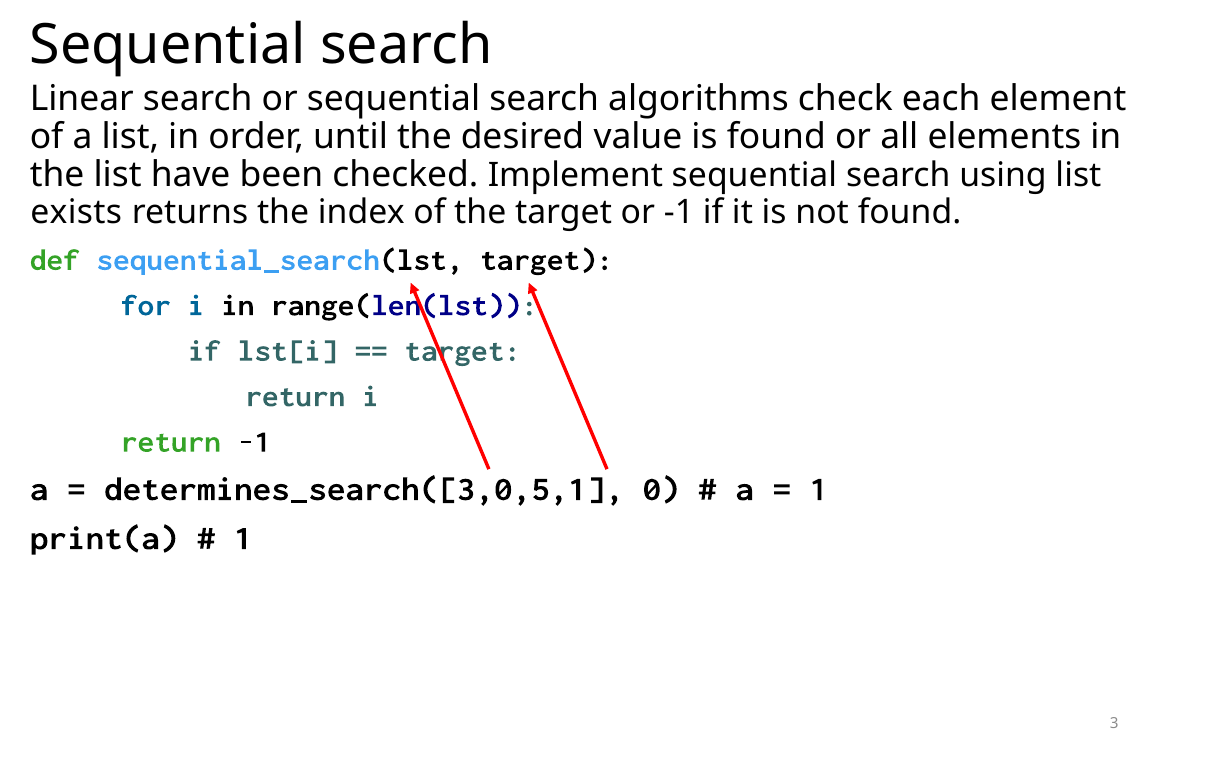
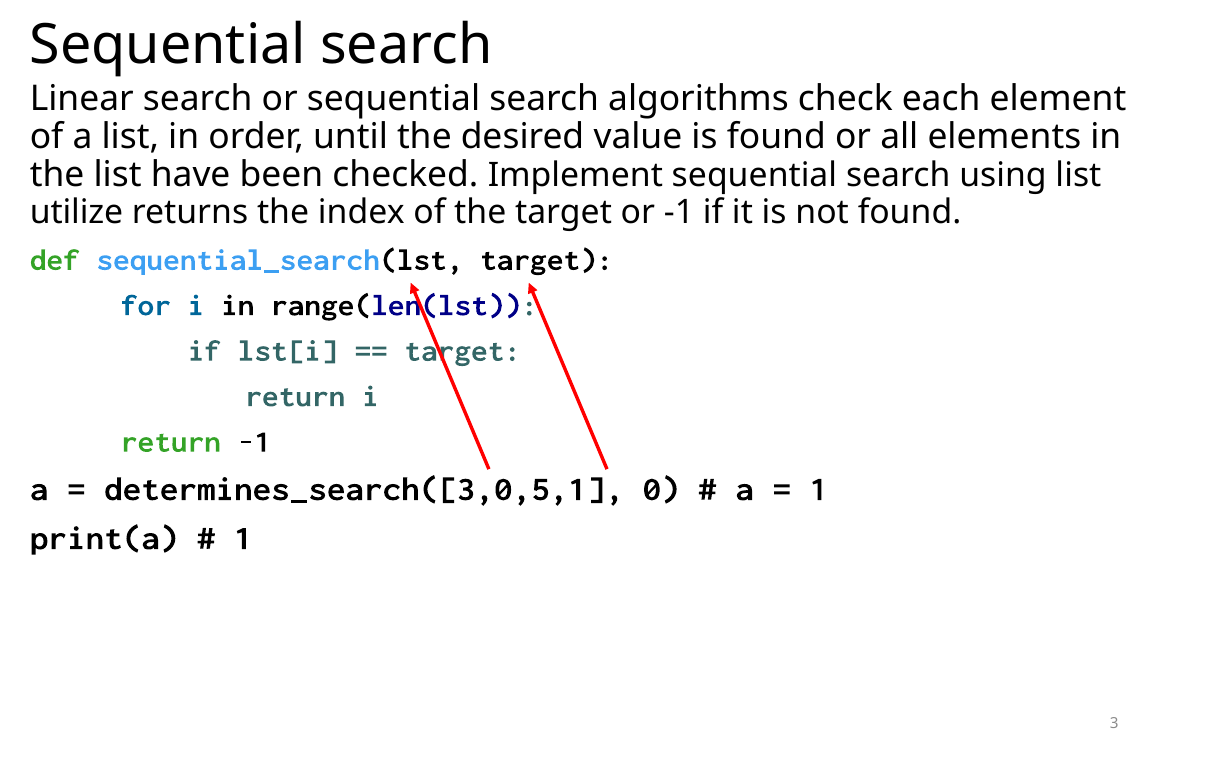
exists: exists -> utilize (76, 212)
